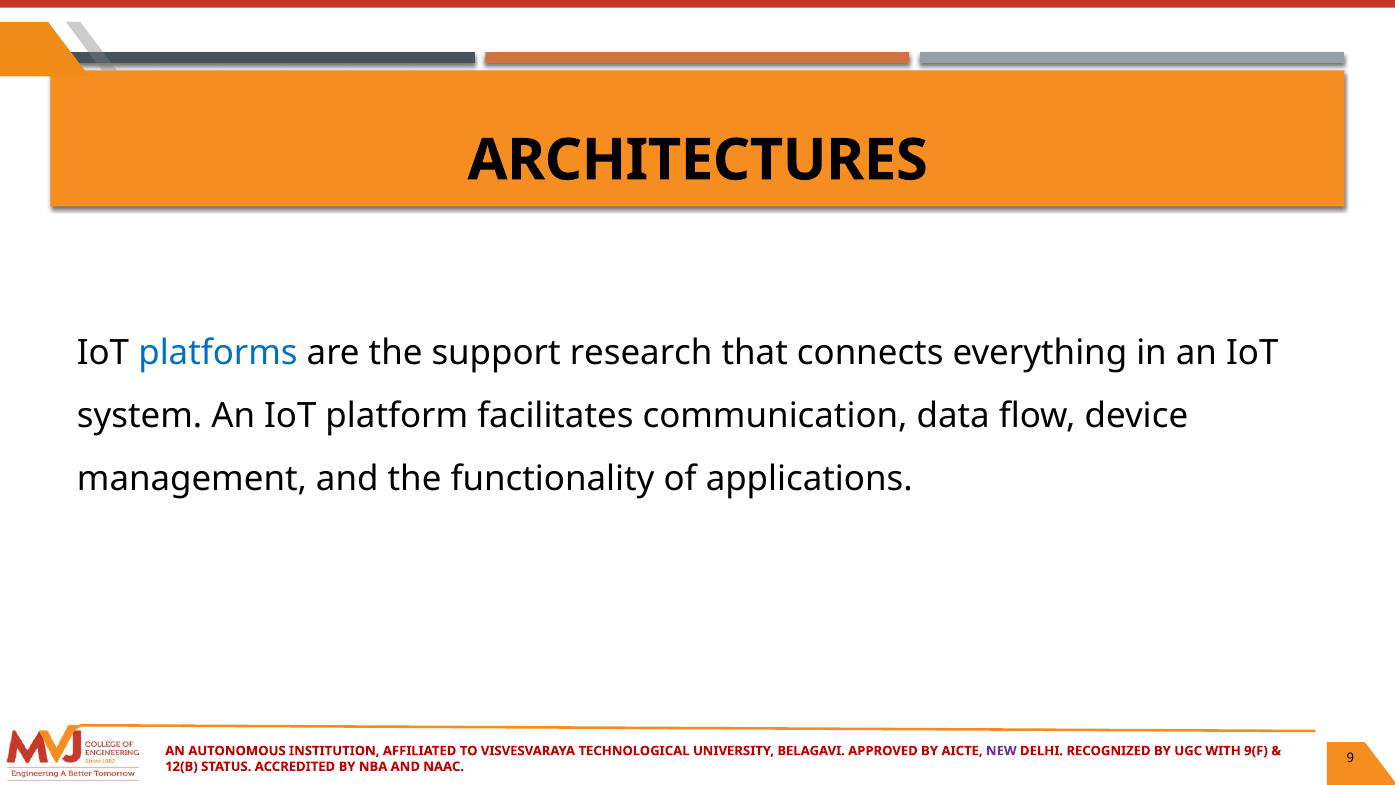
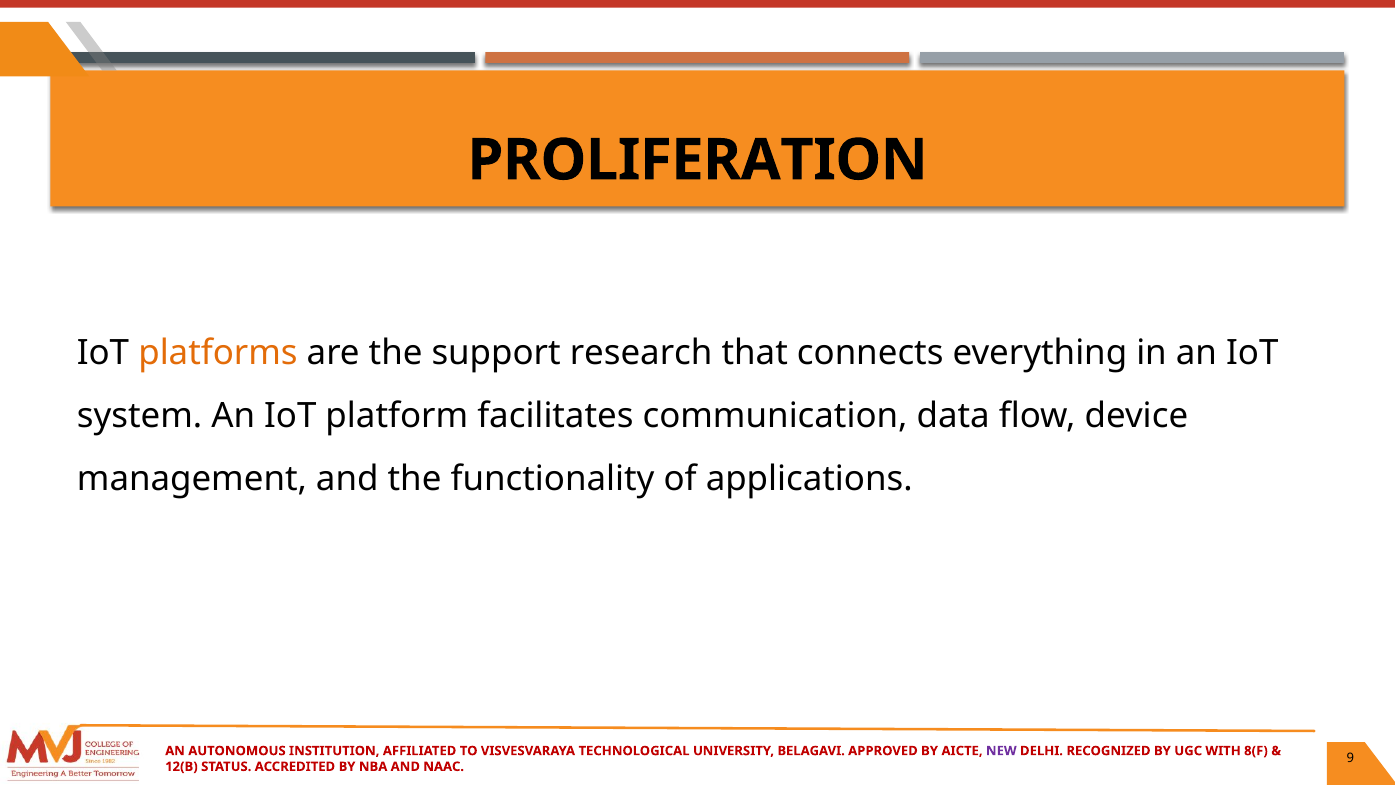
ARCHITECTURES: ARCHITECTURES -> PROLIFERATION (698, 160)
platforms colour: blue -> orange (218, 353)
9(F: 9(F -> 8(F (1256, 751)
